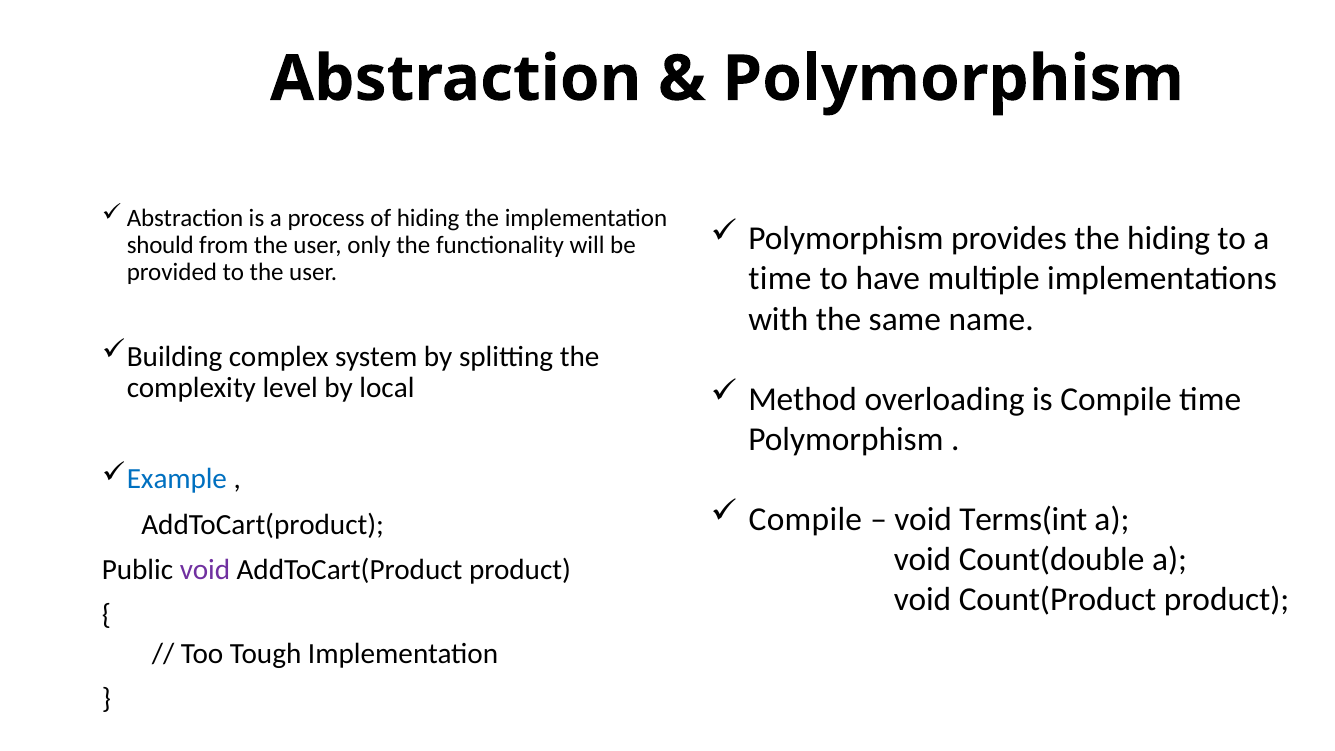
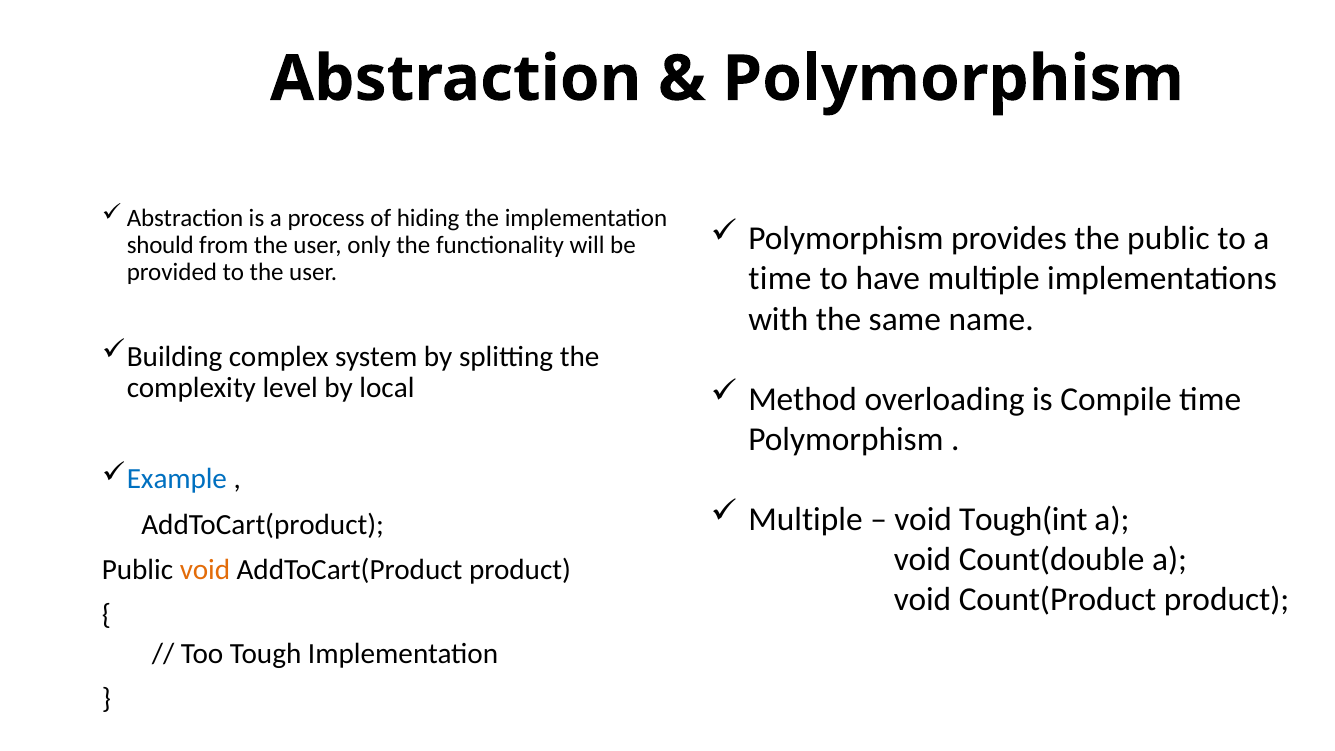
the hiding: hiding -> public (1169, 239)
Compile: Compile -> Multiple (806, 519)
Terms(int: Terms(int -> Tough(int (1023, 519)
void colour: purple -> orange (205, 570)
